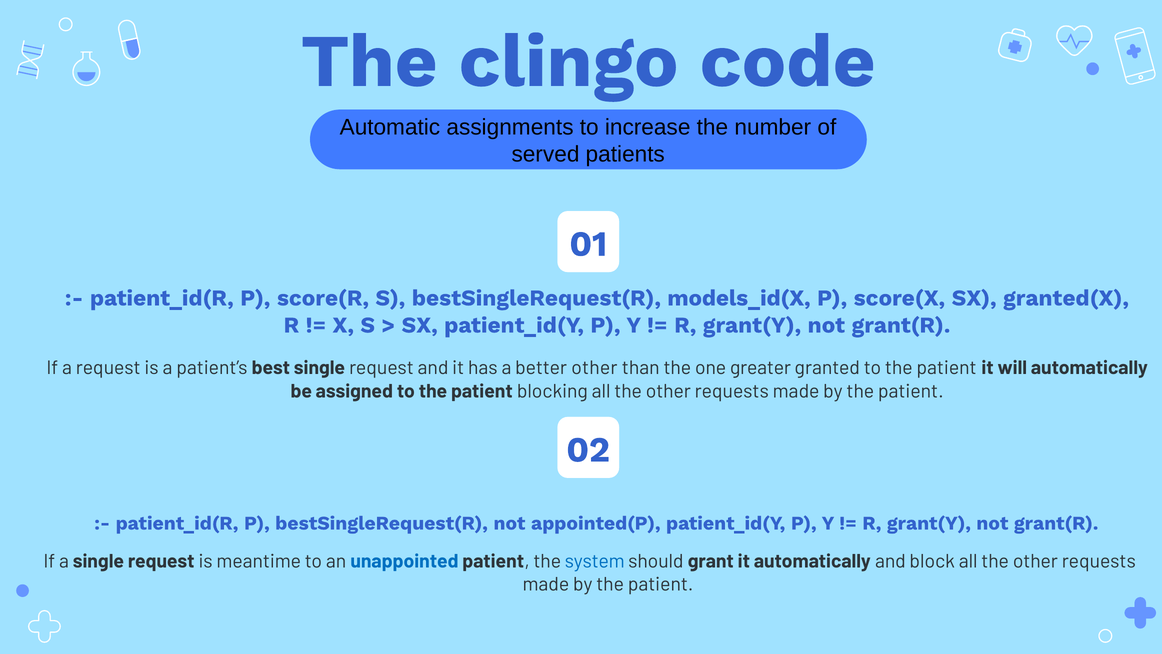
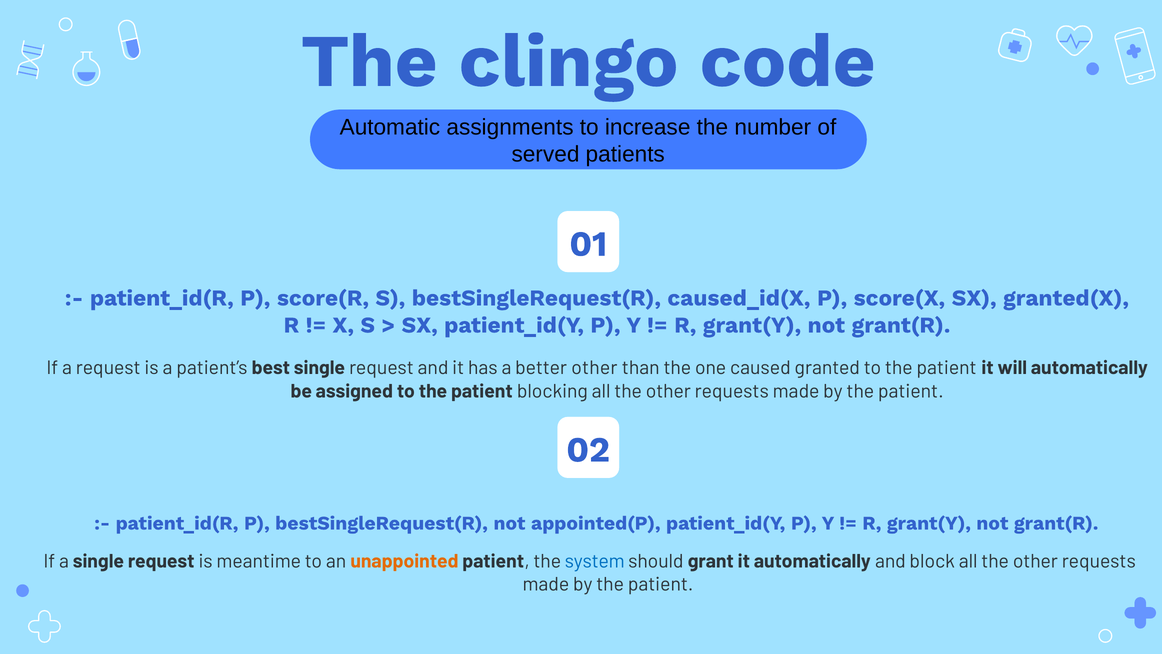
models_id(X: models_id(X -> caused_id(X (739, 298)
greater: greater -> caused (760, 368)
unappointed colour: blue -> orange (404, 561)
